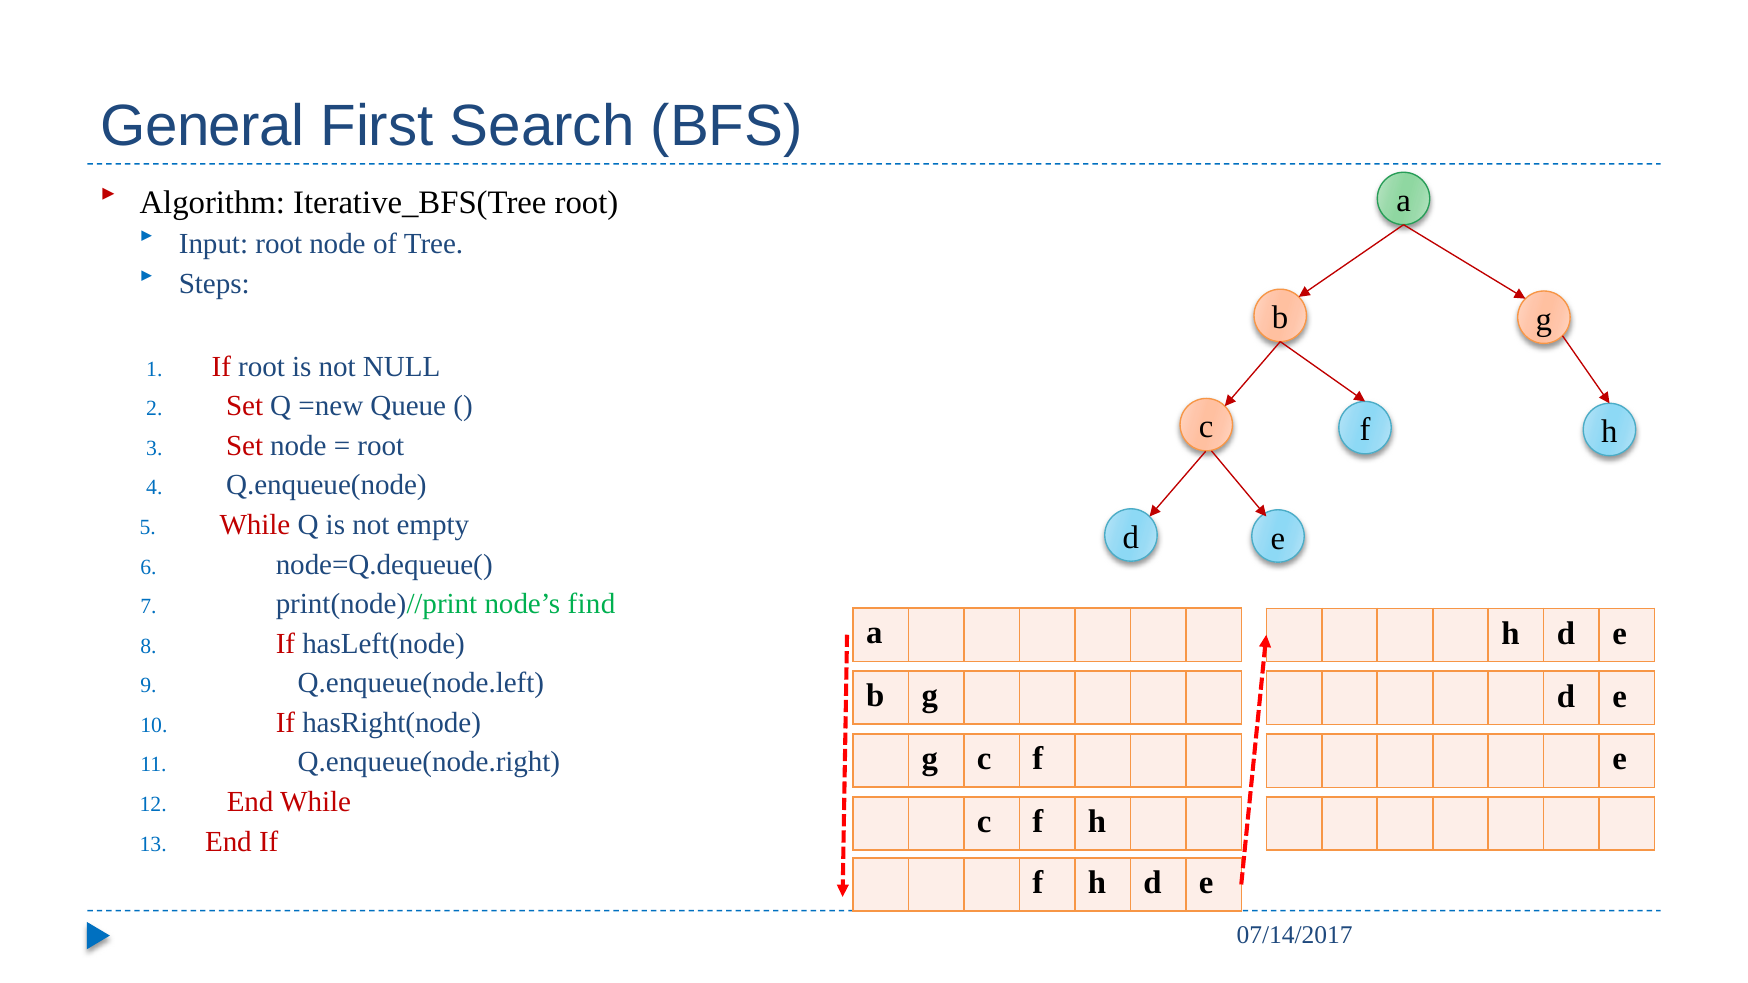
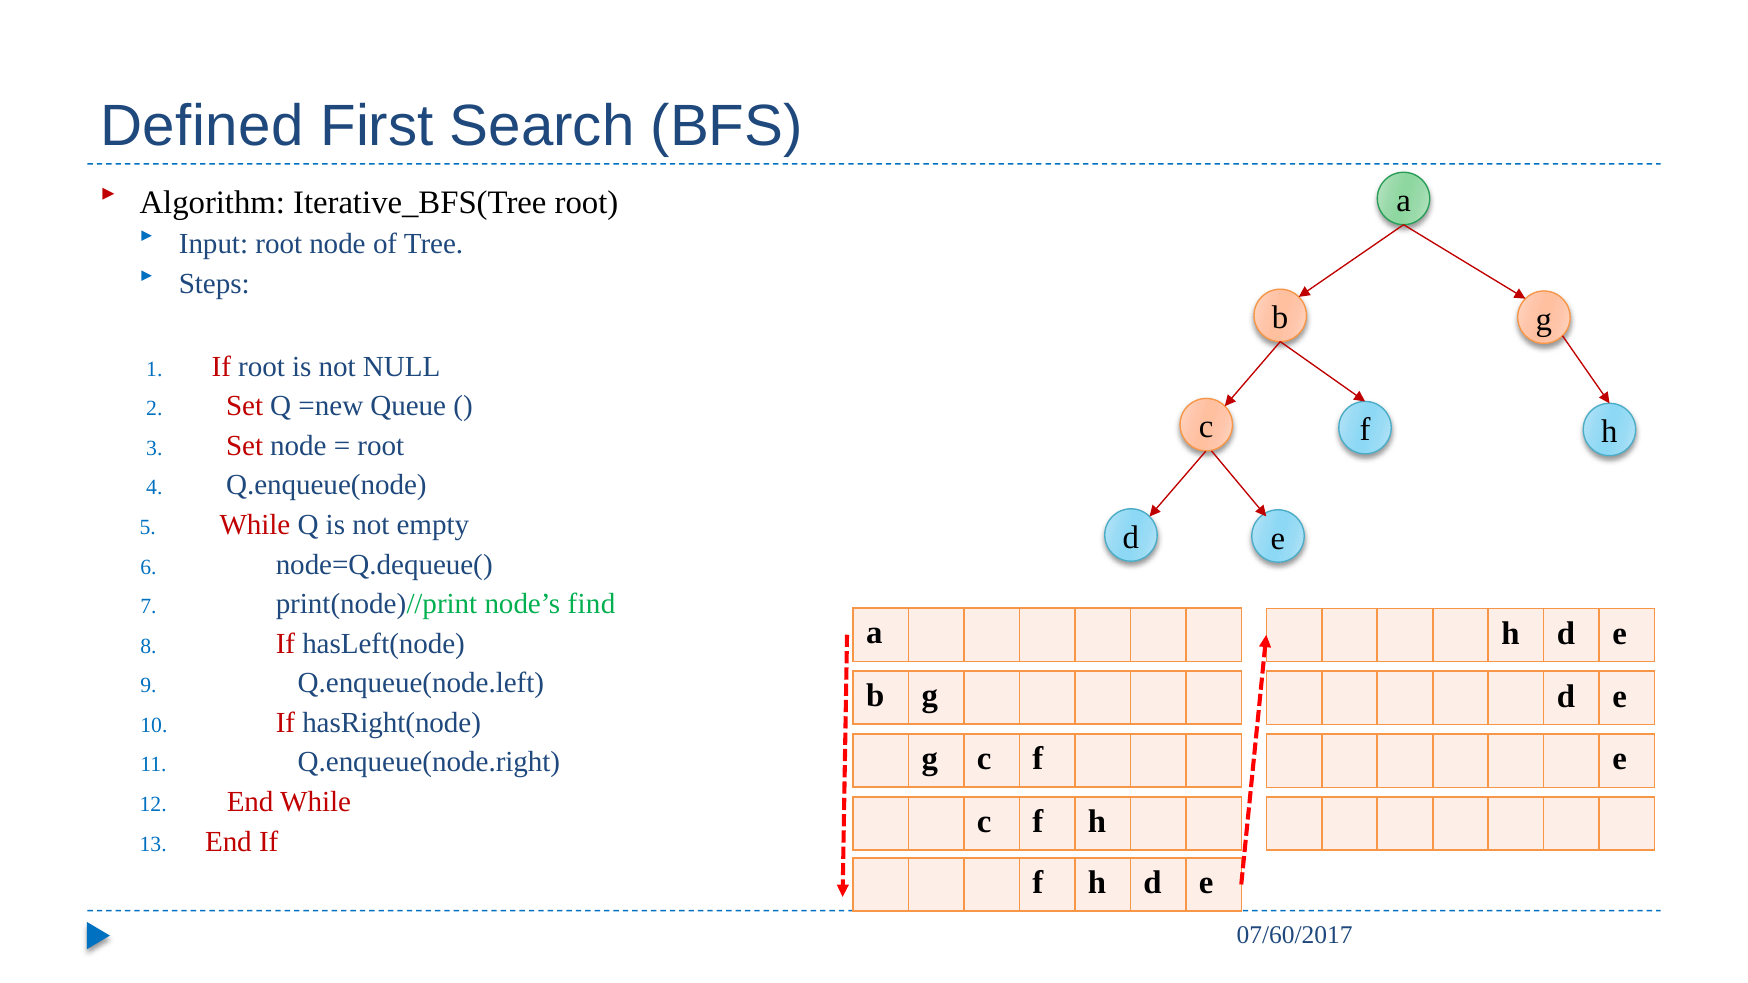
General: General -> Defined (202, 126)
07/14/2017: 07/14/2017 -> 07/60/2017 (1295, 935)
